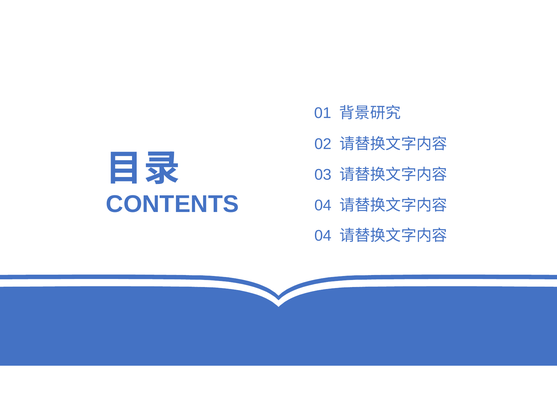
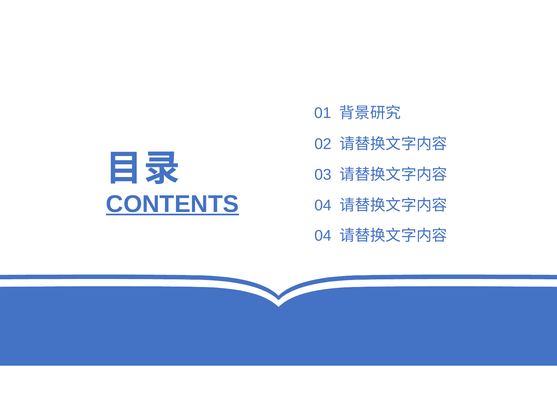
CONTENTS underline: none -> present (172, 204)
